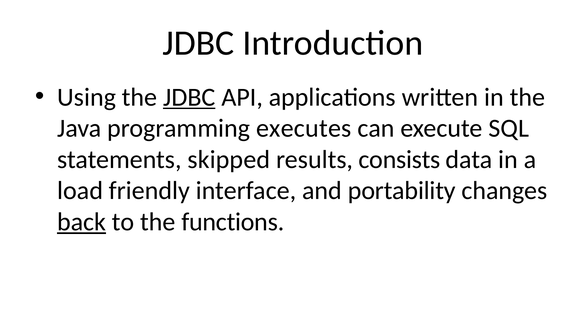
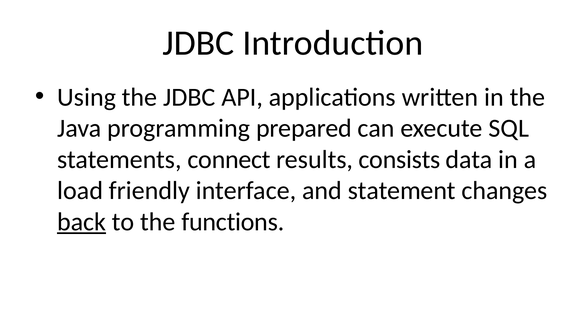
JDBC underline: present -> none (189, 97)
executes: executes -> prepared (304, 129)
skipped: skipped -> connect (229, 160)
portability: portability -> statement (402, 191)
